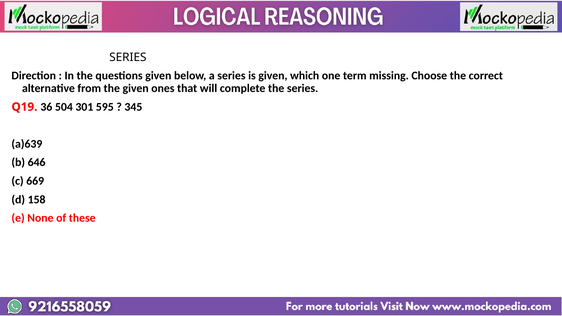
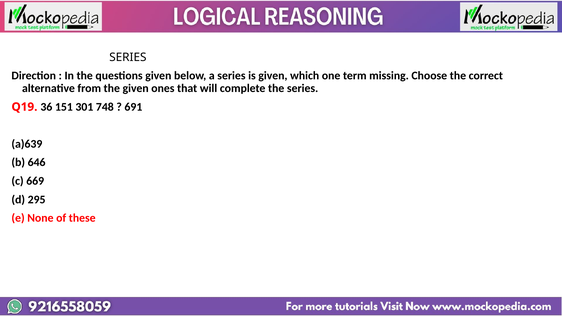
504: 504 -> 151 (64, 107)
595: 595 -> 748 (105, 107)
345: 345 -> 691 (133, 107)
158: 158 -> 295 (37, 200)
